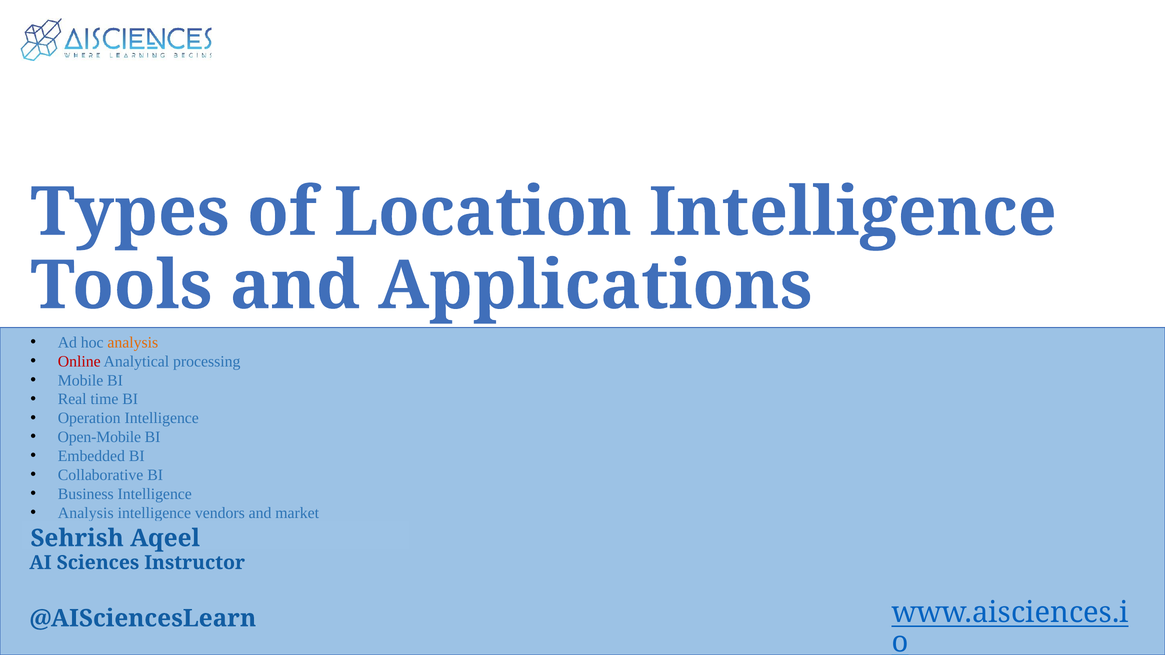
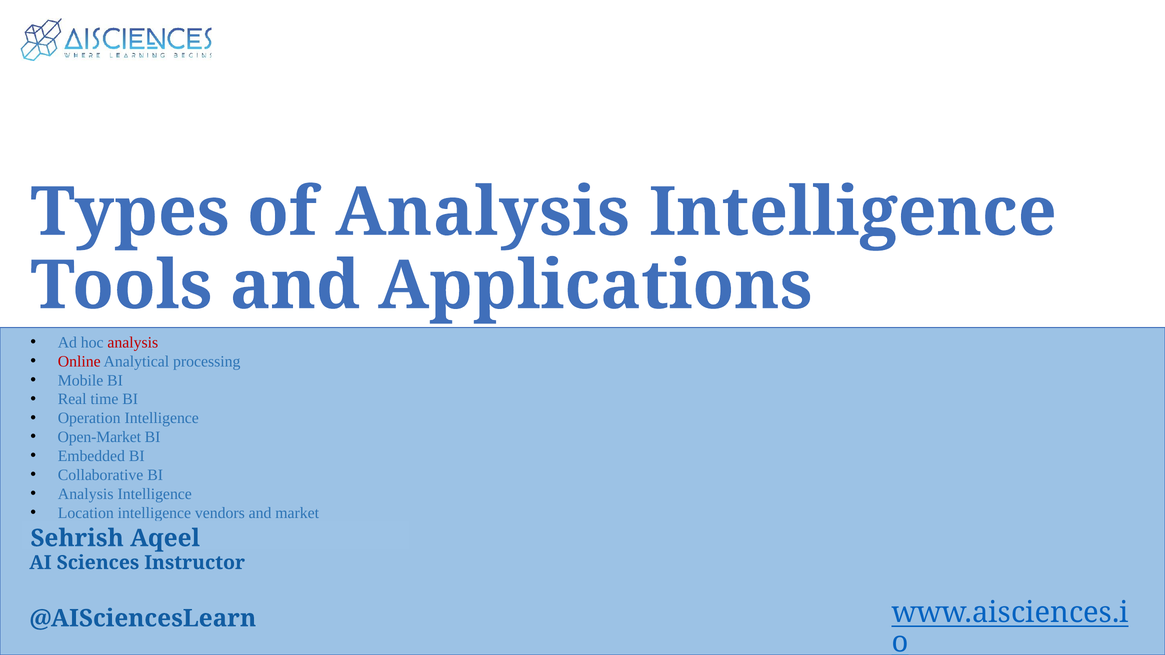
of Location: Location -> Analysis (482, 212)
analysis colour: orange -> red (133, 343)
Open-Mobile: Open-Mobile -> Open-Market (99, 437)
Business: Business -> Analysis (86, 494)
Analysis: Analysis -> Location (86, 513)
